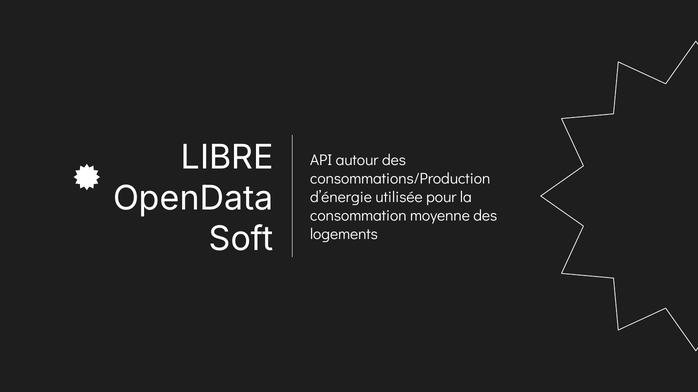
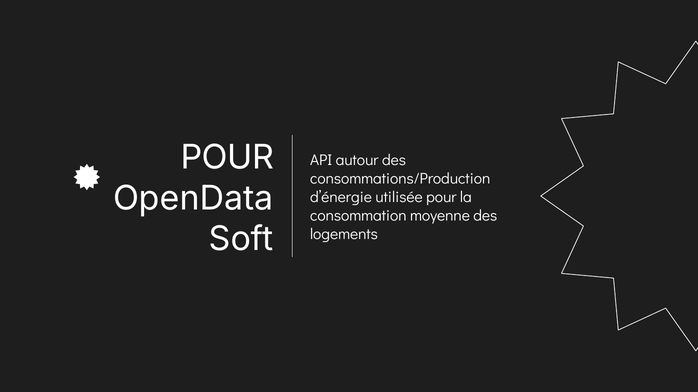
LIBRE: LIBRE -> POUR (227, 158)
